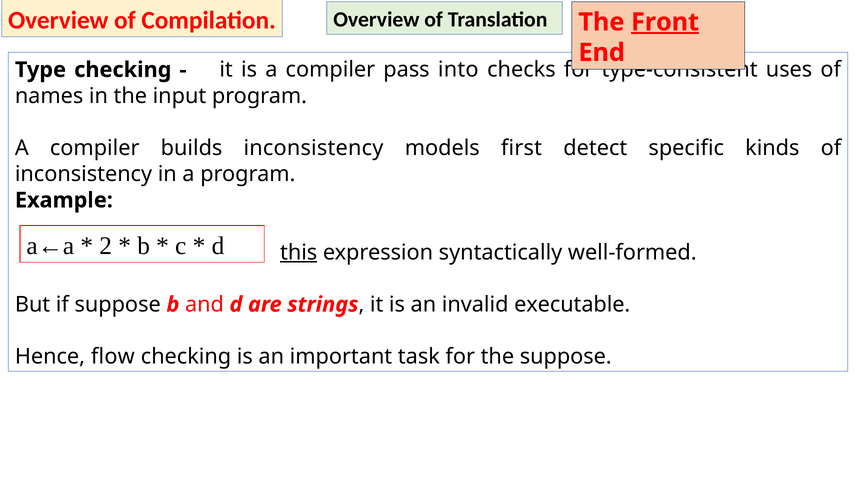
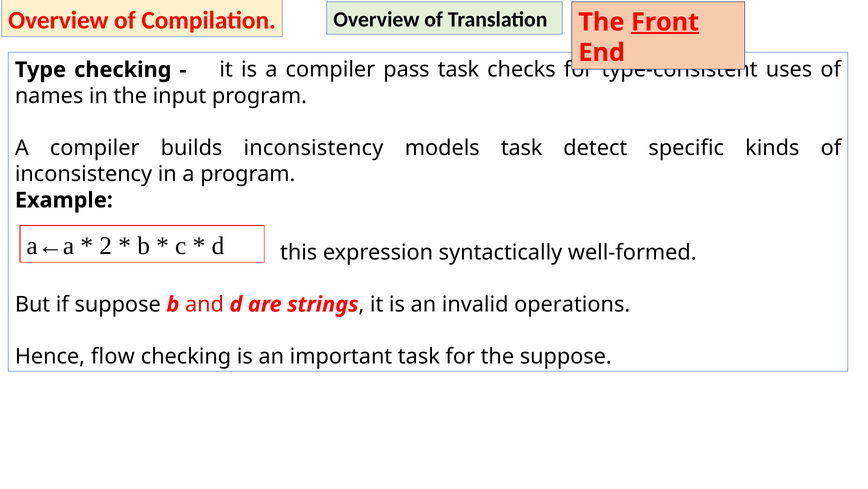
pass into: into -> task (459, 70)
models first: first -> task (522, 148)
this underline: present -> none (299, 252)
executable: executable -> operations (572, 304)
